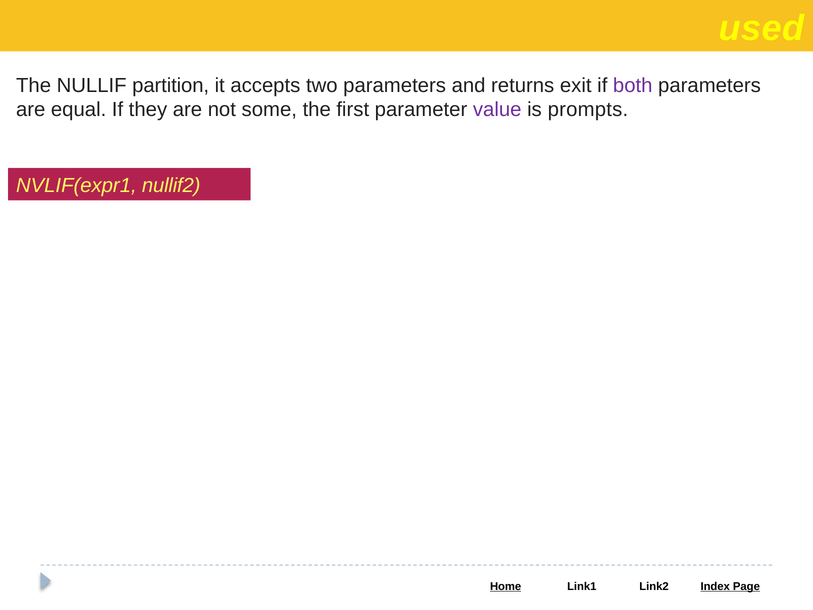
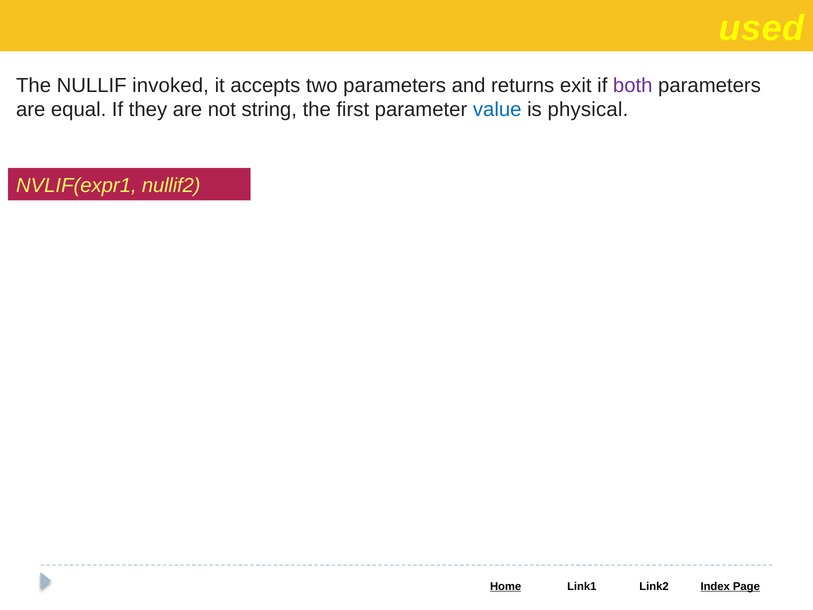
partition: partition -> invoked (171, 85)
some: some -> string (269, 110)
value colour: purple -> blue (497, 110)
prompts: prompts -> physical (588, 110)
